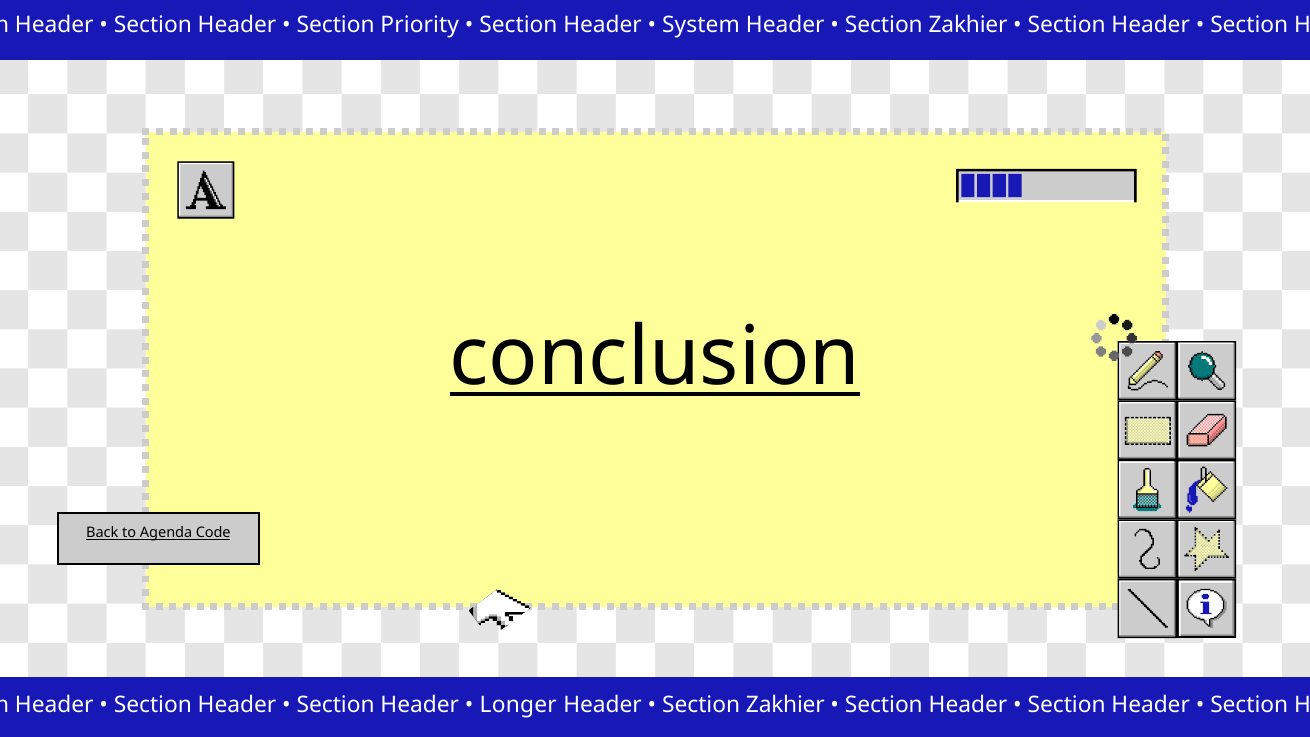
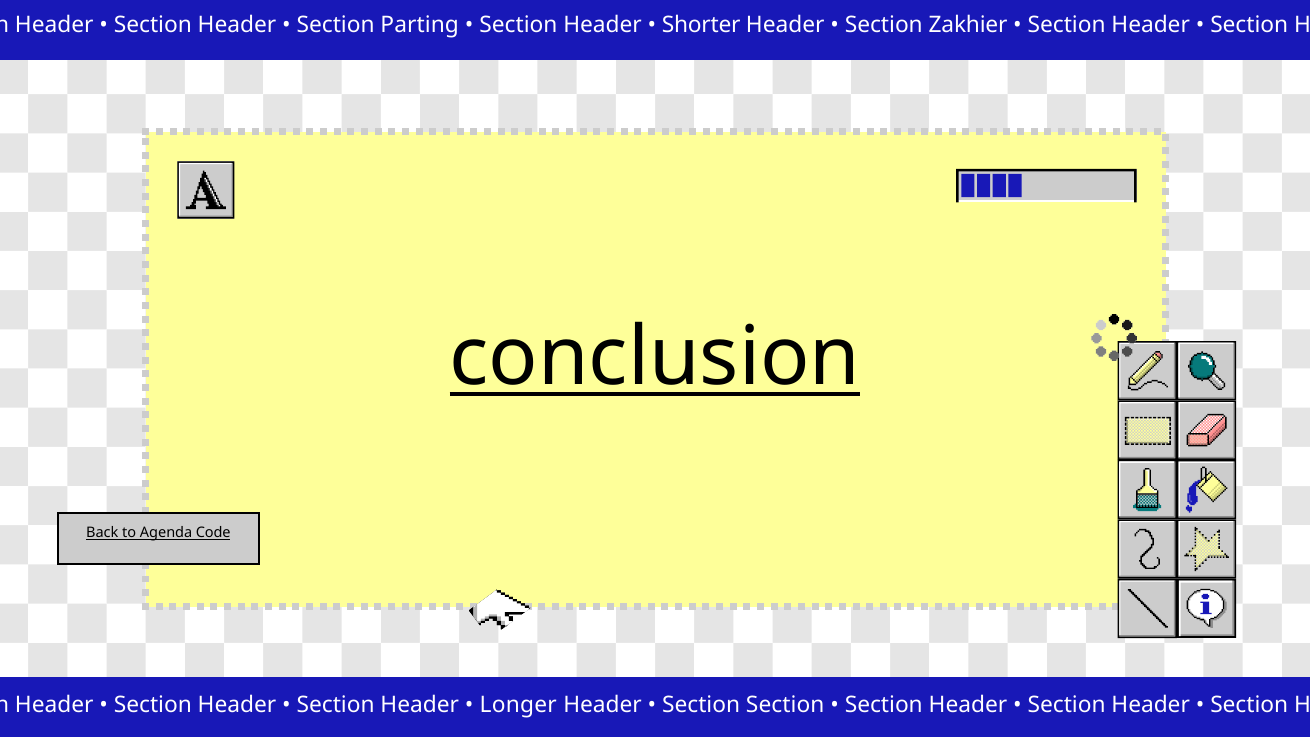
Priority: Priority -> Parting (420, 25)
System: System -> Shorter (701, 25)
Zakhier: Zakhier -> Section (785, 705)
